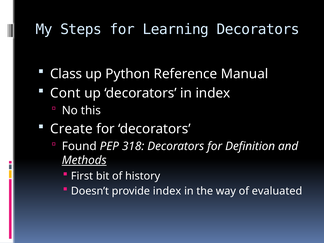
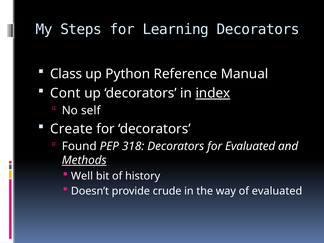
index underline: none -> present (213, 93)
this: this -> self (91, 111)
for Definition: Definition -> Evaluated (250, 146)
First: First -> Well (82, 176)
provide index: index -> crude (167, 191)
